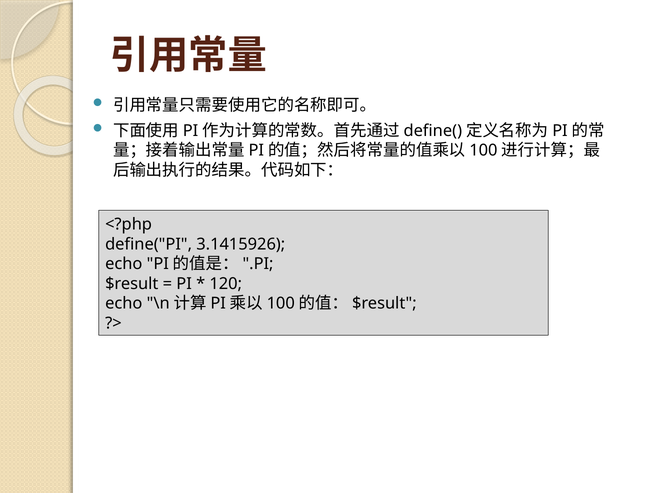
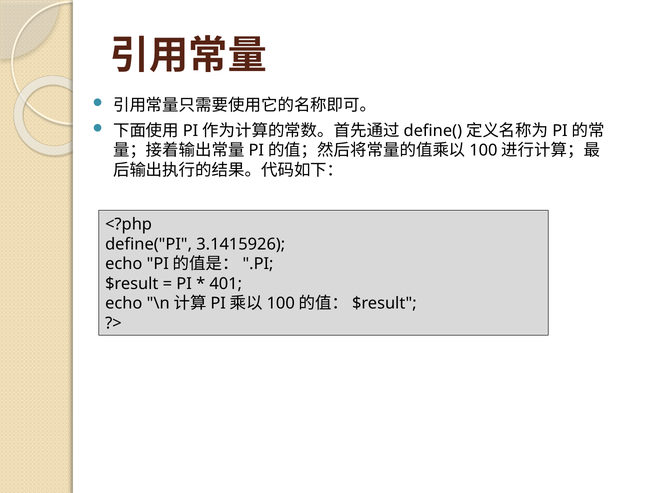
120: 120 -> 401 (226, 284)
